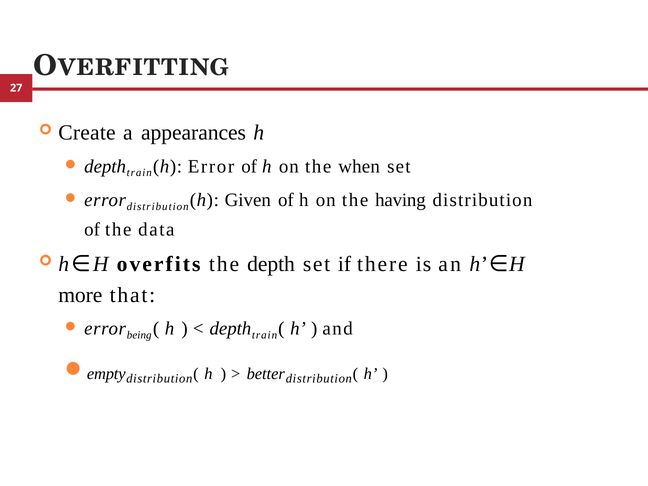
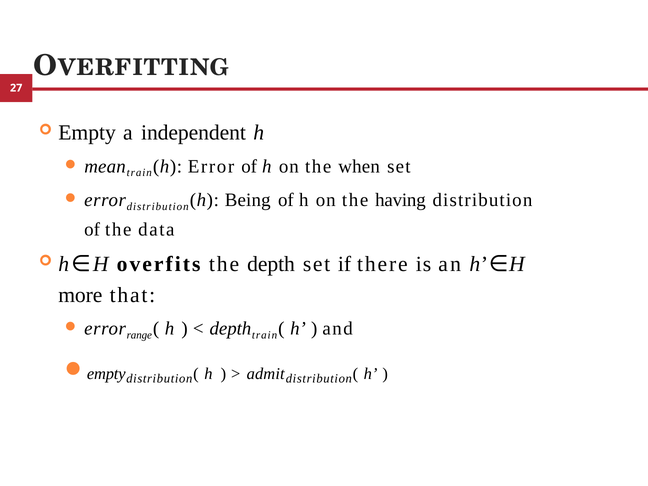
Create: Create -> Empty (87, 133)
appearances: appearances -> independent (194, 133)
depth: depth -> mean (105, 166)
Given: Given -> Being (248, 200)
being: being -> range (139, 335)
better: better -> admit (266, 374)
